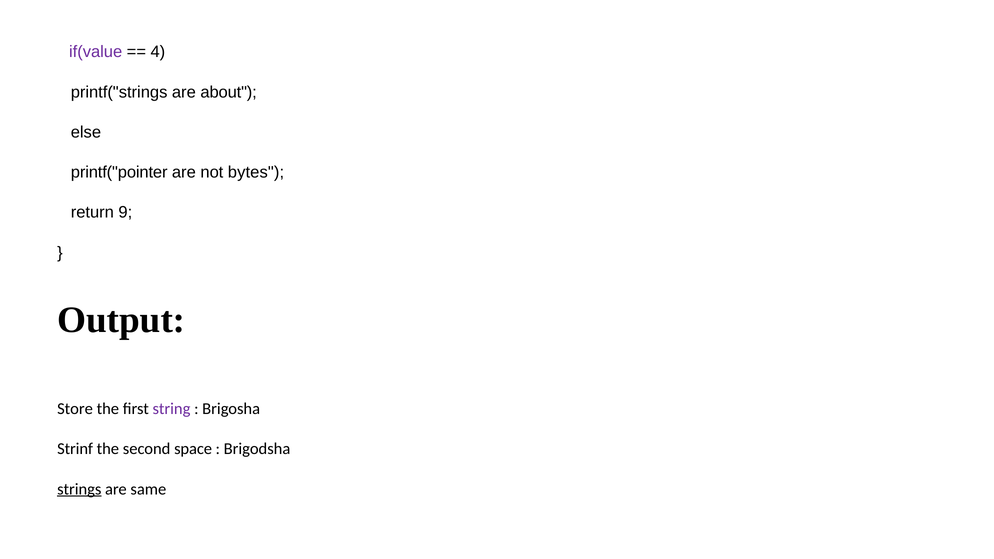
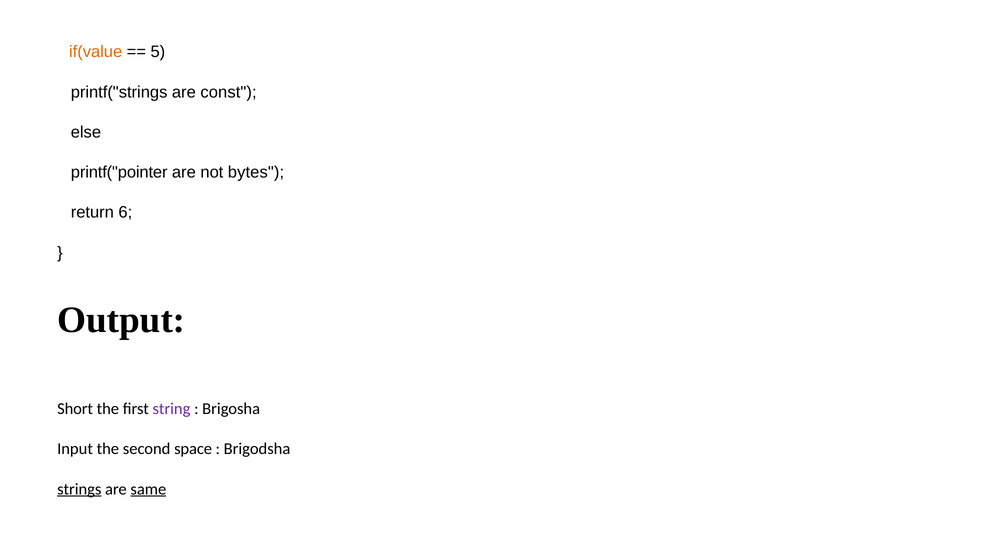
if(value colour: purple -> orange (96, 52)
4: 4 -> 5 (158, 52)
about: about -> const (229, 92)
9: 9 -> 6 (125, 213)
Store: Store -> Short (75, 409)
Strinf: Strinf -> Input (75, 449)
same underline: none -> present (148, 489)
